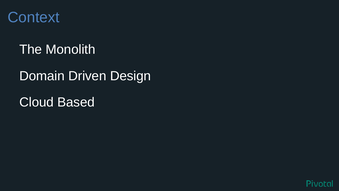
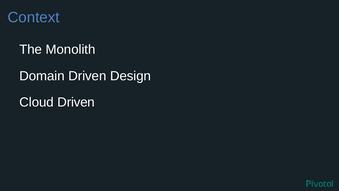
Cloud Based: Based -> Driven (76, 102)
